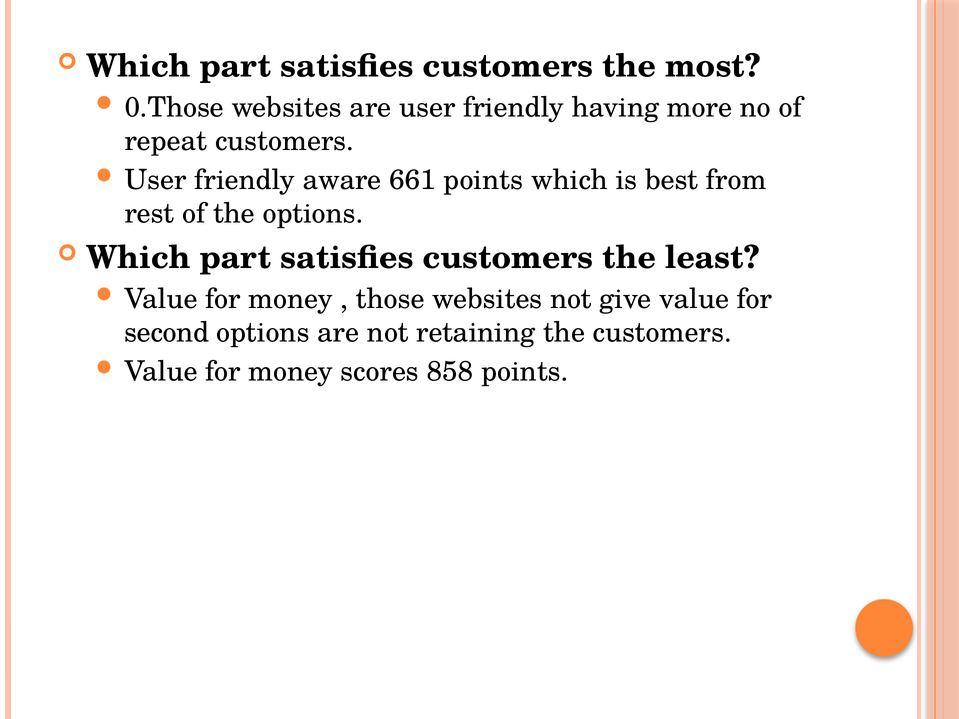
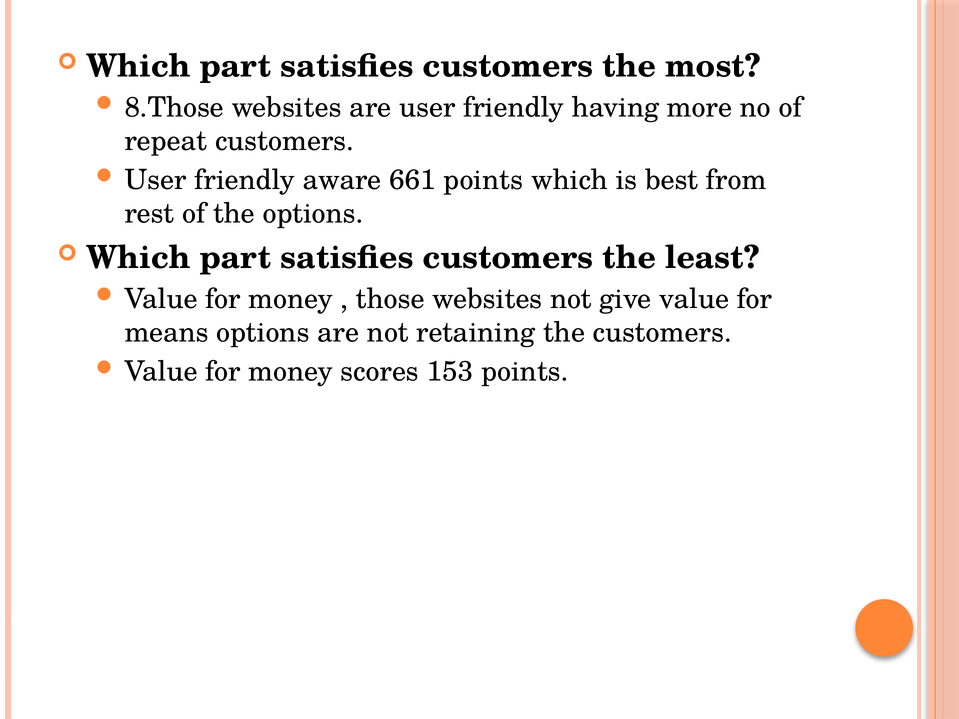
0.Those: 0.Those -> 8.Those (174, 107)
second: second -> means (167, 333)
858: 858 -> 153 (450, 372)
